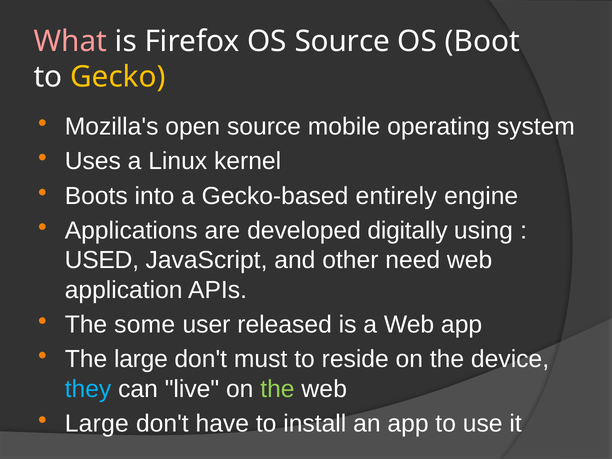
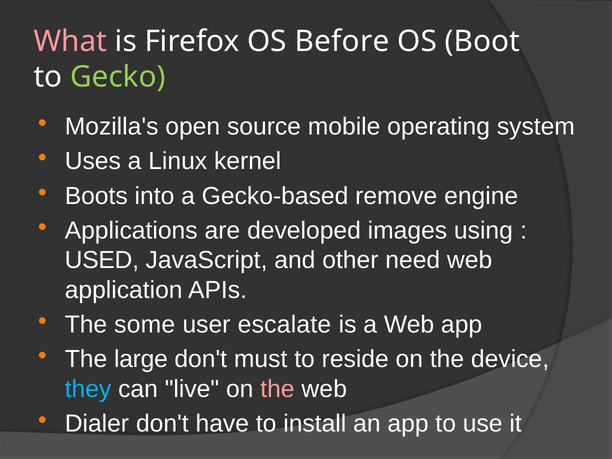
OS Source: Source -> Before (342, 41)
Gecko colour: yellow -> light green (118, 77)
entirely: entirely -> remove (396, 196)
digitally: digitally -> images (407, 231)
released: released -> escalate (284, 325)
the colour: light green -> pink (277, 389)
Large: Large -> Dialer (97, 424)
